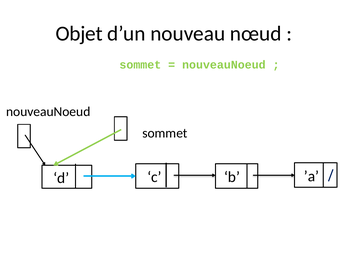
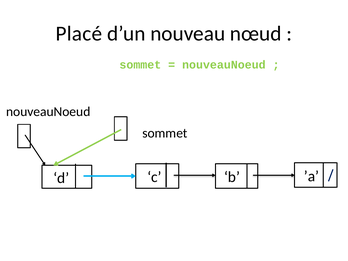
Objet: Objet -> Placé (79, 34)
